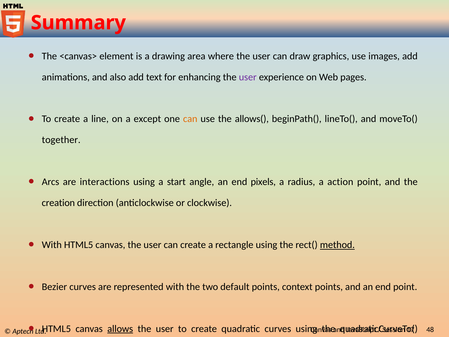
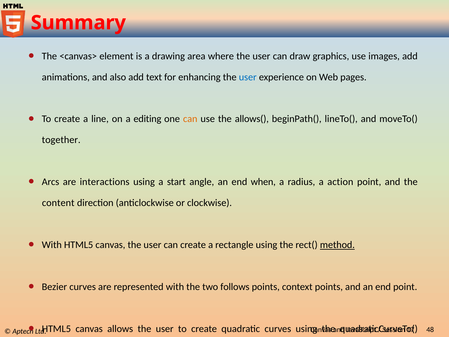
user colour: purple -> blue (248, 77)
except: except -> editing (147, 119)
pixels: pixels -> when (263, 182)
creation: creation -> content (58, 203)
default: default -> follows (235, 287)
allows underline: present -> none (120, 329)
